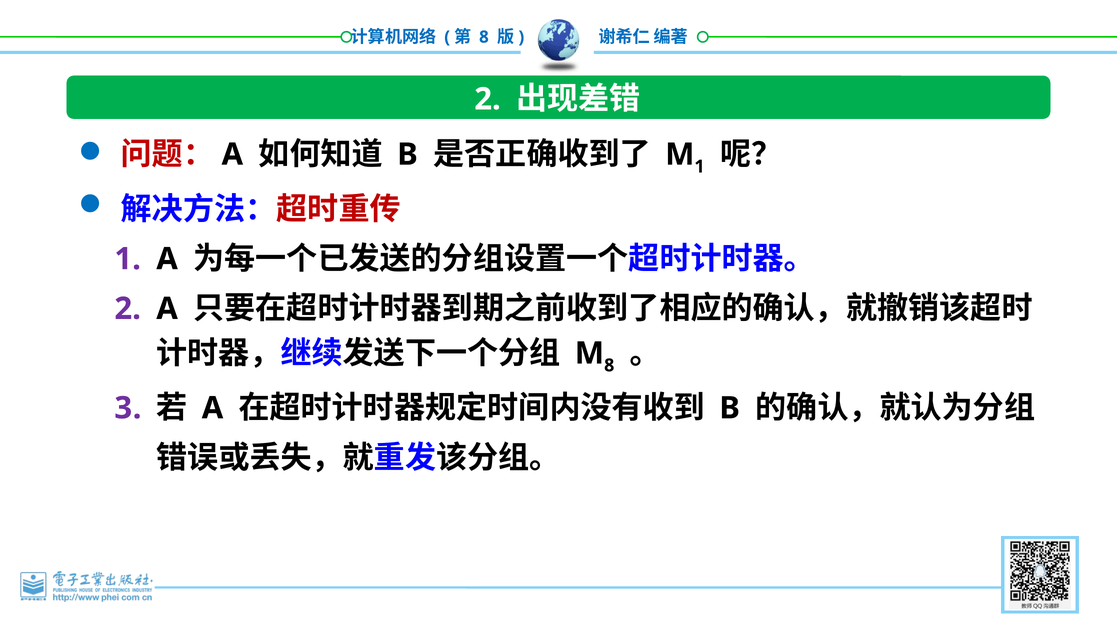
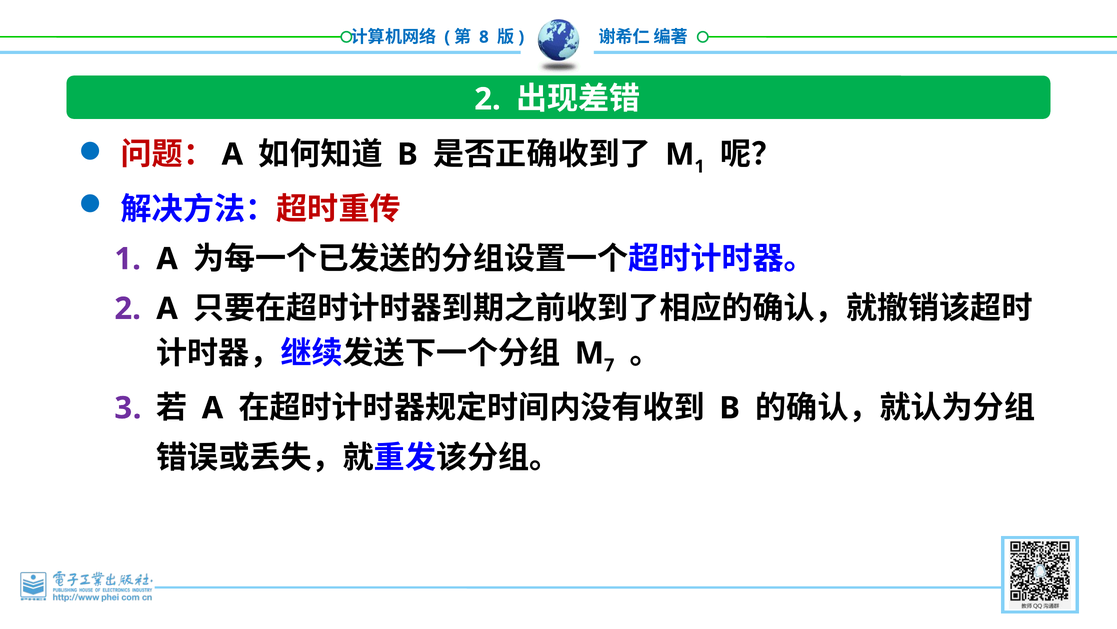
8: 8 -> 7 (609, 365)
